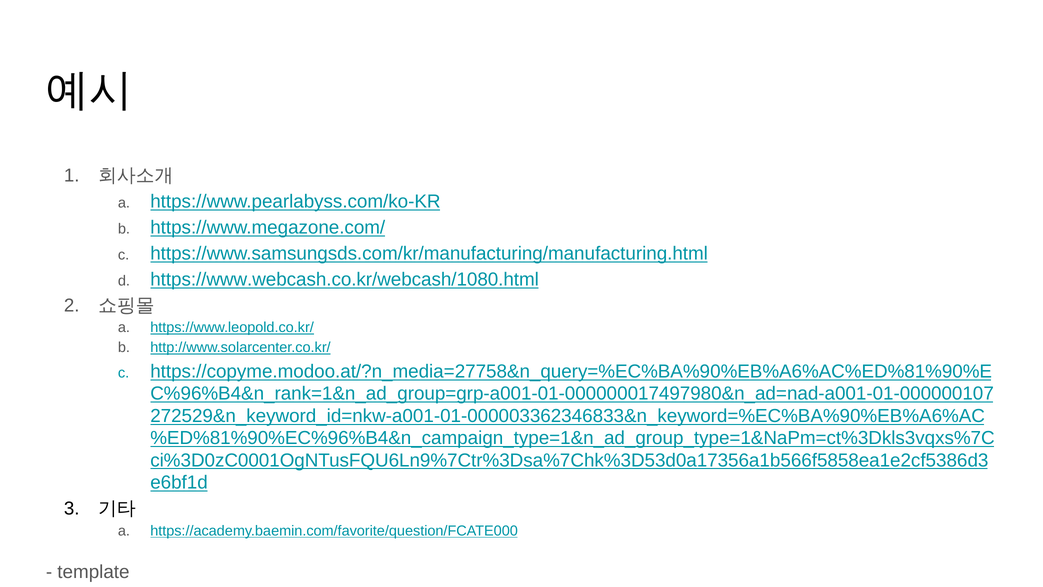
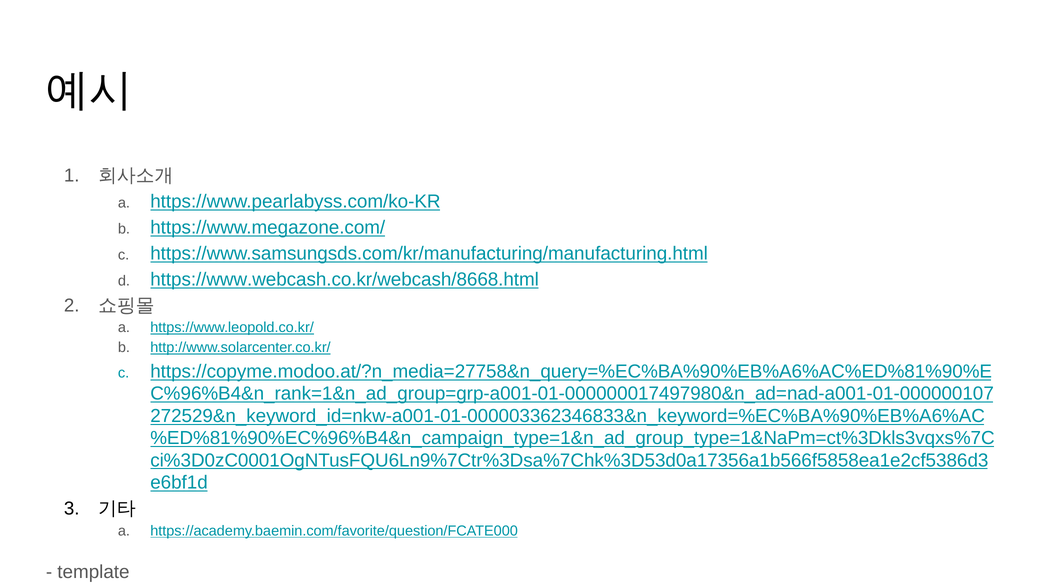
https://www.webcash.co.kr/webcash/1080.html: https://www.webcash.co.kr/webcash/1080.html -> https://www.webcash.co.kr/webcash/8668.html (345, 279)
